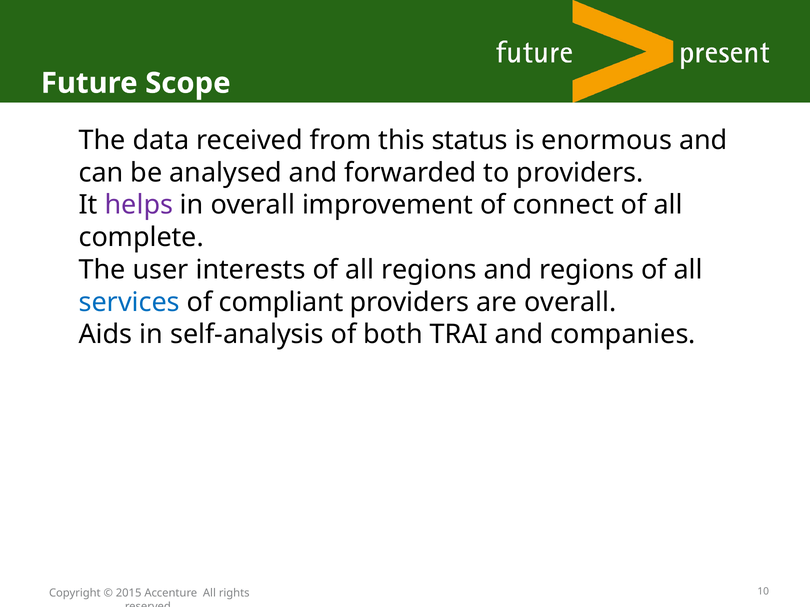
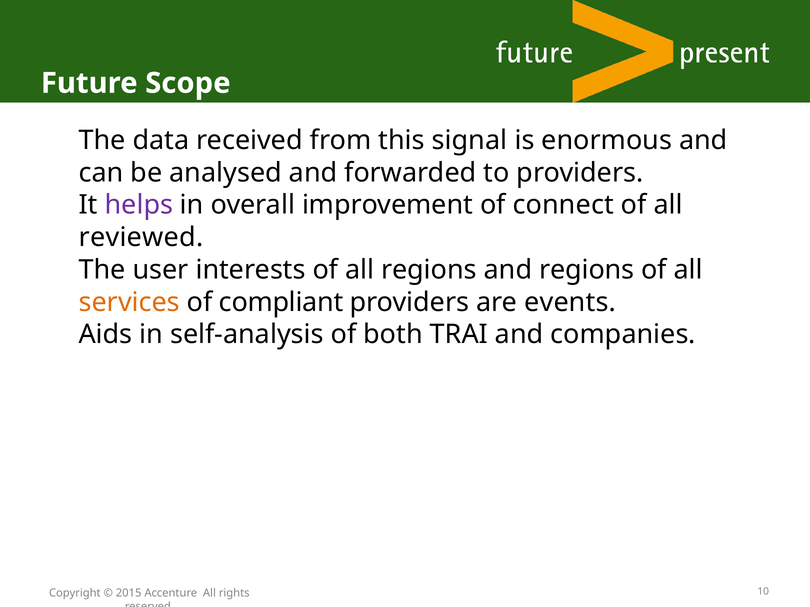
status: status -> signal (470, 140)
complete: complete -> reviewed (141, 238)
services colour: blue -> orange (129, 302)
are overall: overall -> events (570, 302)
